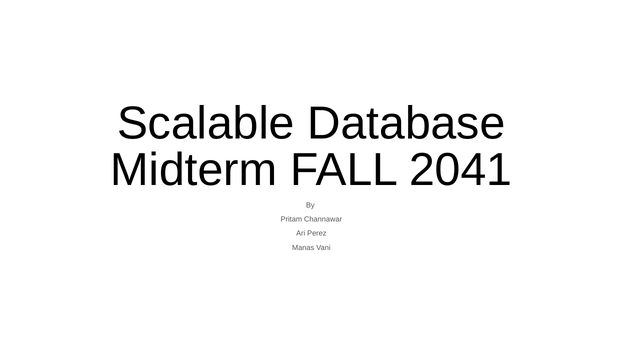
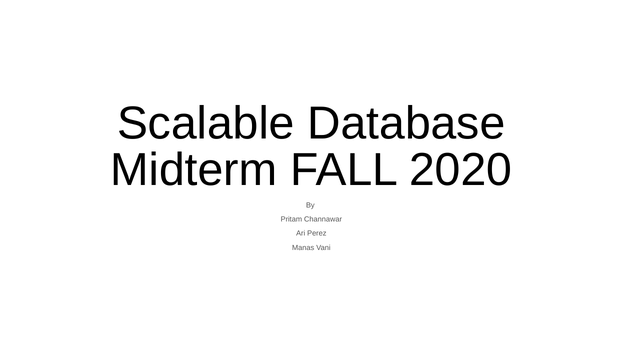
2041: 2041 -> 2020 (461, 170)
